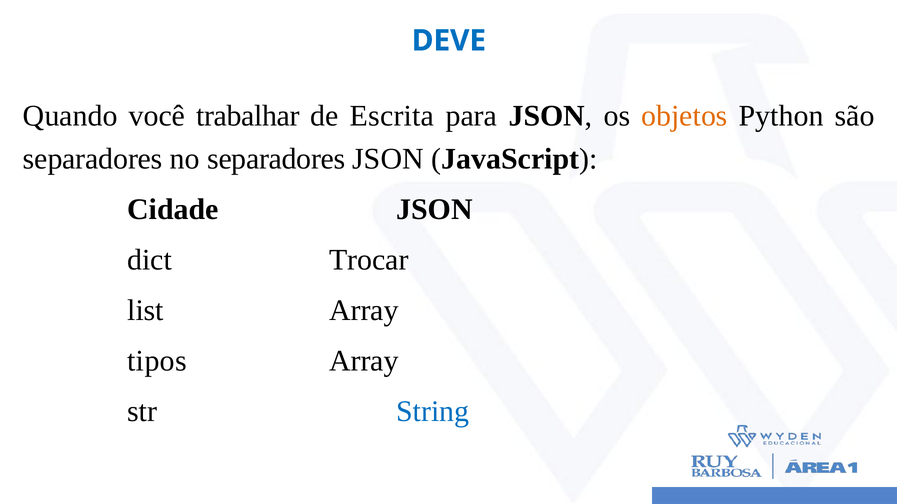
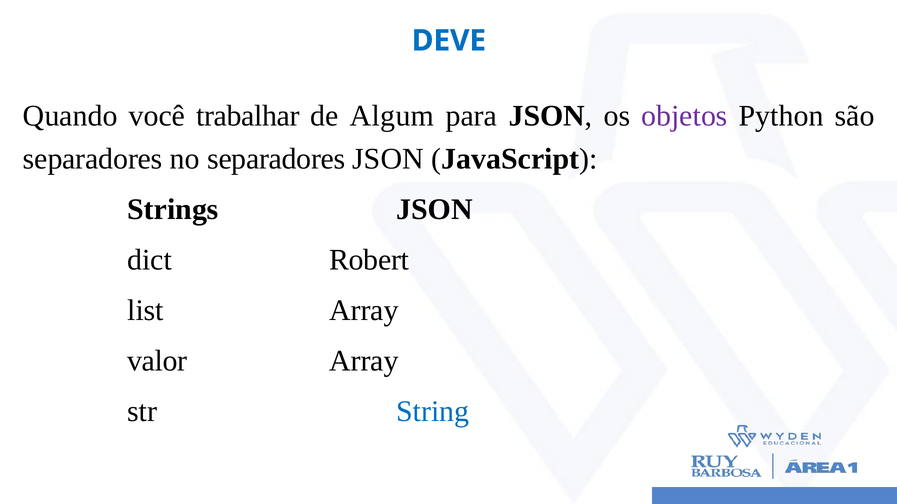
Escrita: Escrita -> Algum (392, 116)
objetos colour: orange -> purple (684, 116)
Cidade: Cidade -> Strings (173, 210)
Trocar: Trocar -> Robert (369, 260)
tipos: tipos -> valor (157, 361)
